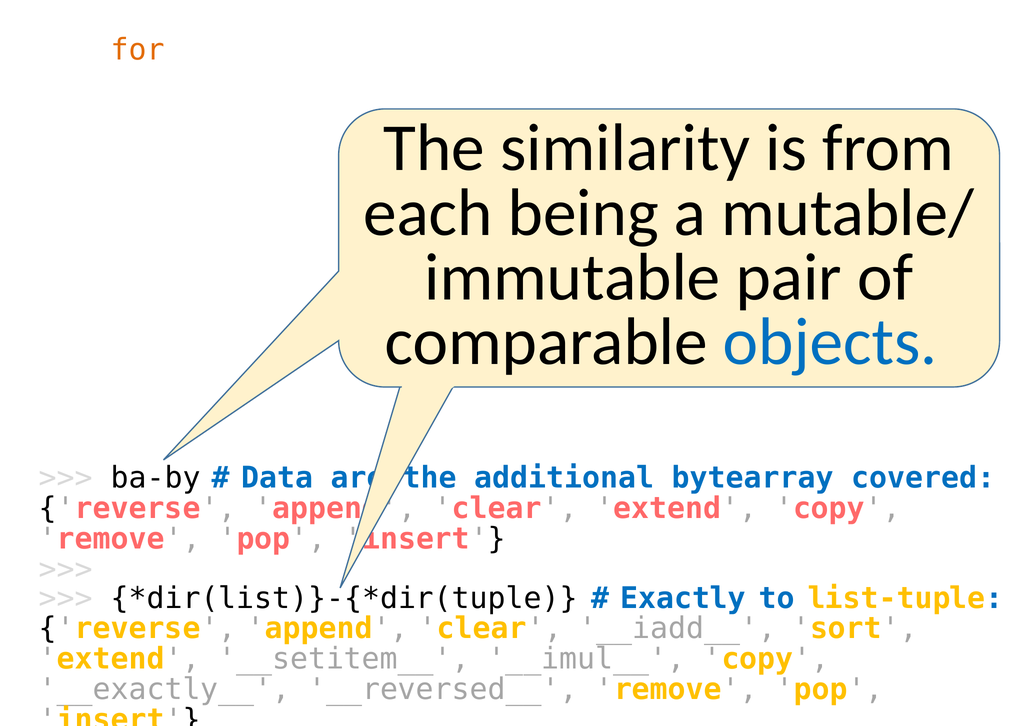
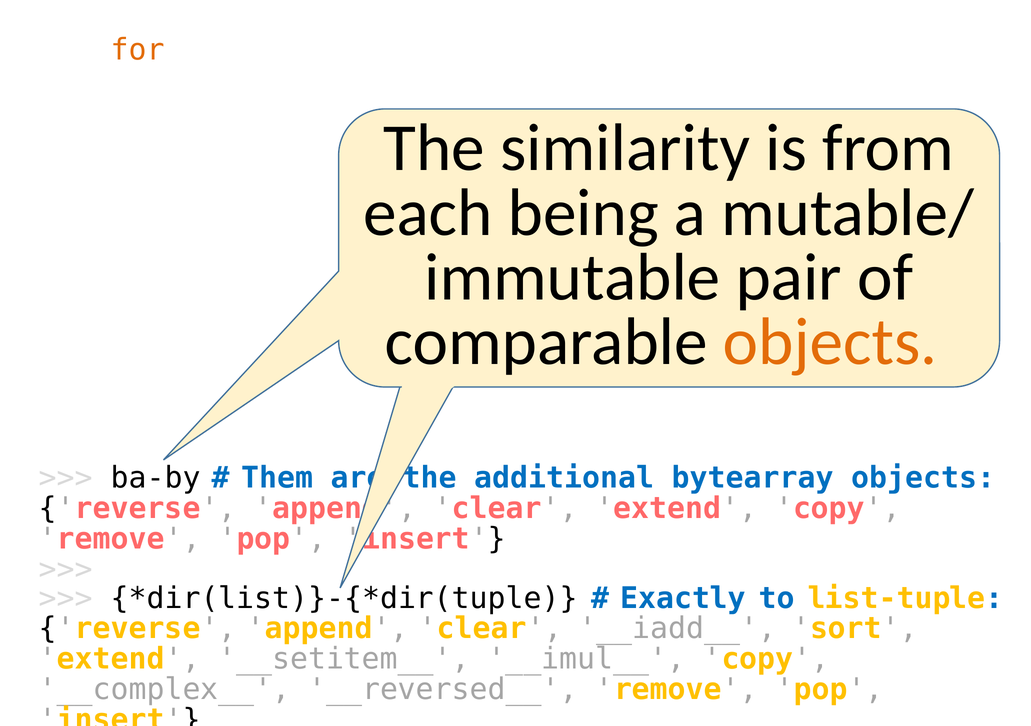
objects colour: blue -> orange (830, 342)
Data: Data -> Them (277, 478)
bytearray covered: covered -> objects (923, 478)
__exactly__: __exactly__ -> __complex__ (165, 689)
